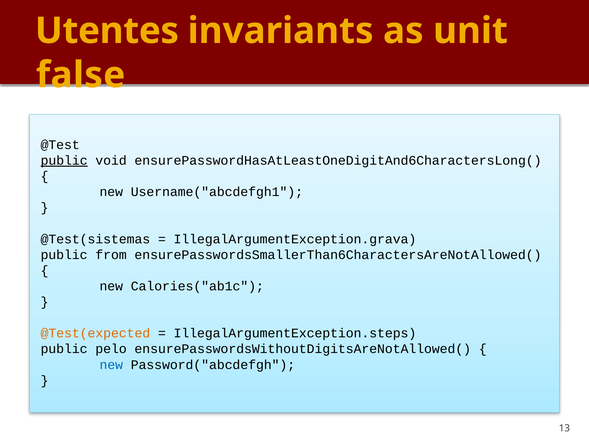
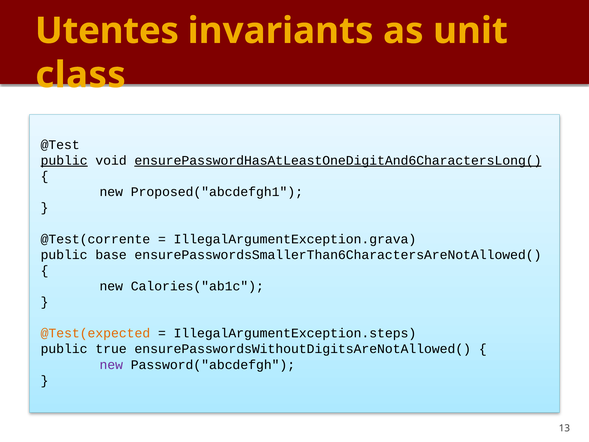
false: false -> class (81, 75)
ensurePasswordHasAtLeastOneDigitAnd6CharactersLong( underline: none -> present (338, 160)
Username("abcdefgh1: Username("abcdefgh1 -> Proposed("abcdefgh1 (217, 192)
@Test(sistemas: @Test(sistemas -> @Test(corrente (95, 239)
from: from -> base (111, 255)
pelo: pelo -> true (111, 349)
new colour: blue -> purple (111, 364)
